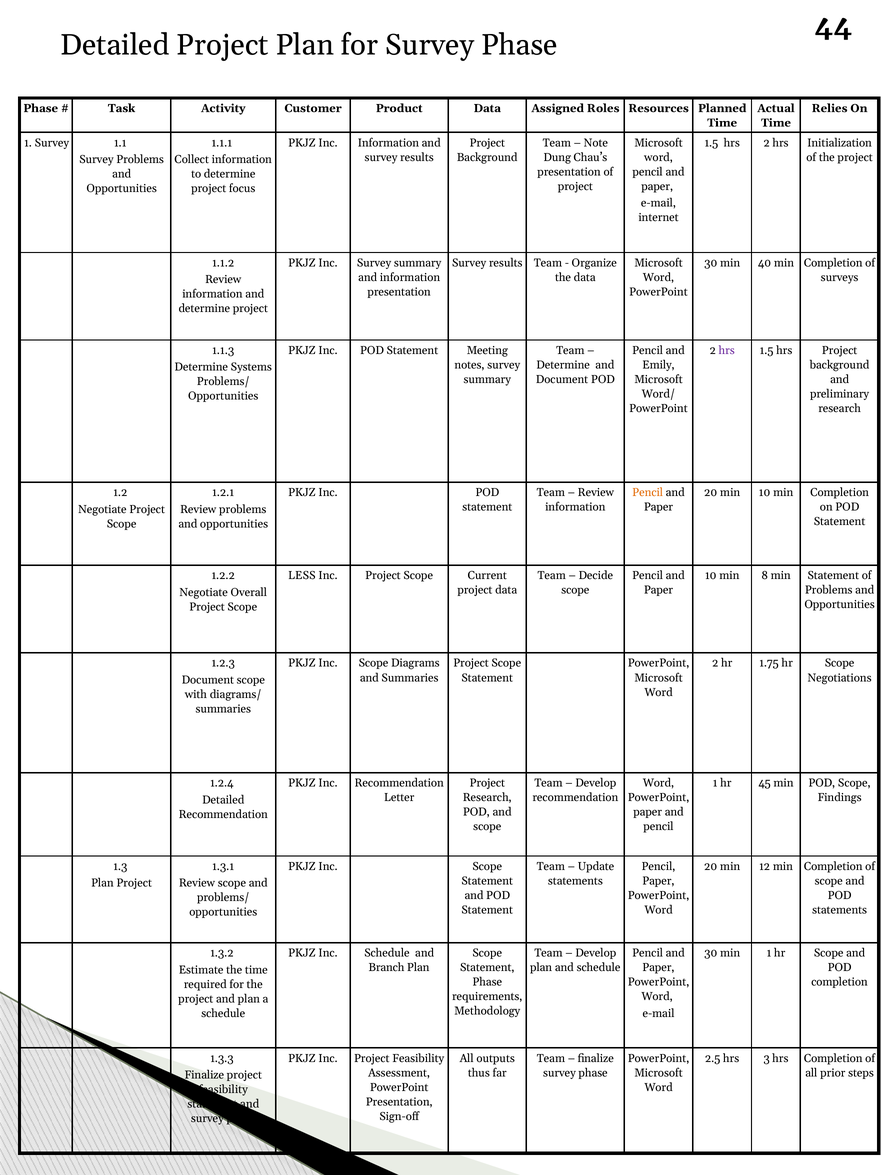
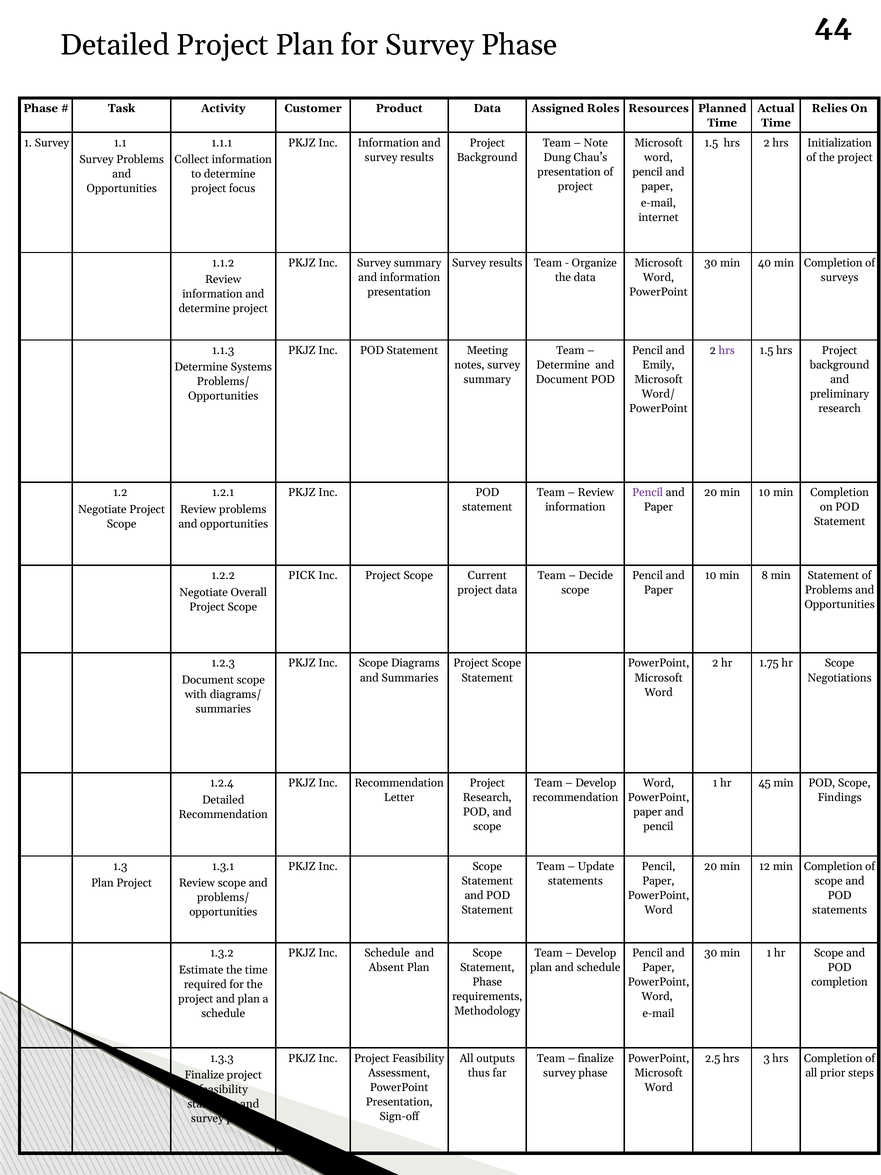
Pencil colour: orange -> purple (648, 492)
LESS: LESS -> PICK (302, 575)
Branch: Branch -> Absent (386, 967)
